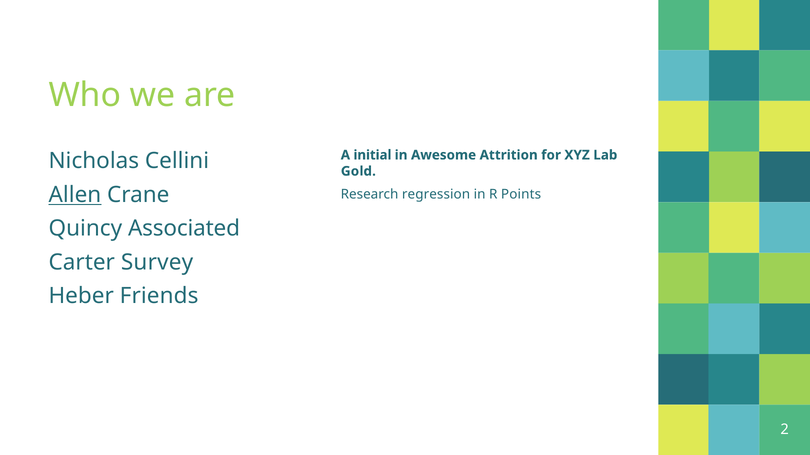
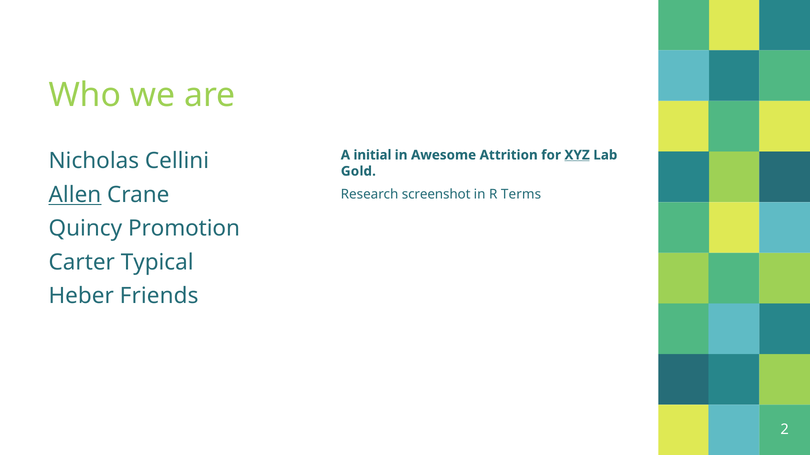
XYZ underline: none -> present (577, 155)
regression: regression -> screenshot (436, 194)
Points: Points -> Terms (521, 194)
Associated: Associated -> Promotion (184, 229)
Survey: Survey -> Typical (157, 263)
